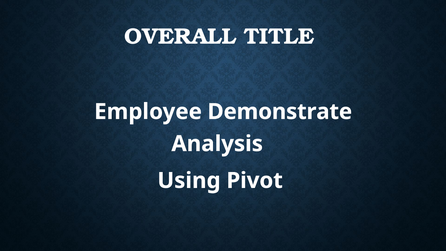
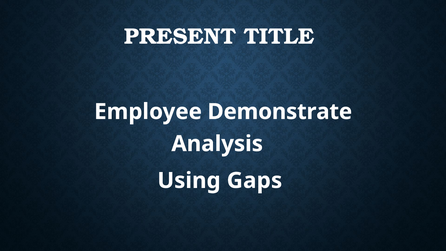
OVERALL: OVERALL -> PRESENT (180, 36)
Pivot: Pivot -> Gaps (254, 180)
